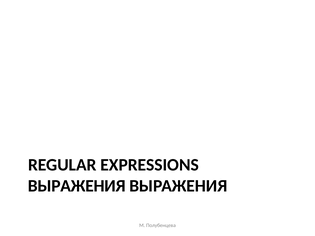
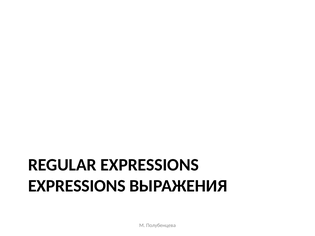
ВЫРАЖЕНИЯ: ВЫРАЖЕНИЯ -> EXPRESSIONS (77, 186)
